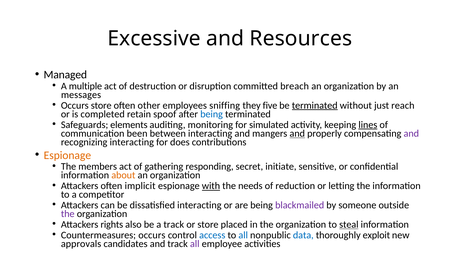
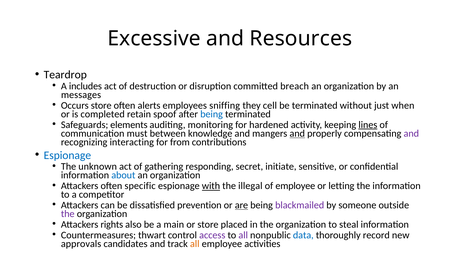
Managed: Managed -> Teardrop (65, 75)
multiple: multiple -> includes (85, 86)
other: other -> alerts (149, 105)
five: five -> cell (270, 105)
terminated underline: present -> none (315, 105)
reach: reach -> when (403, 105)
simulated: simulated -> hardened (269, 125)
been: been -> must (137, 133)
between interacting: interacting -> knowledge (210, 133)
does: does -> from (180, 142)
Espionage colour: orange -> blue (67, 155)
members: members -> unknown (98, 166)
about colour: orange -> blue (123, 175)
implicit: implicit -> specific (140, 186)
needs: needs -> illegal (250, 186)
of reduction: reduction -> employee (295, 186)
dissatisfied interacting: interacting -> prevention (199, 205)
are underline: none -> present (241, 205)
a track: track -> main (174, 224)
steal underline: present -> none (349, 224)
Countermeasures occurs: occurs -> thwart (152, 235)
access colour: blue -> purple (212, 235)
all colour: blue -> purple (243, 235)
exploit: exploit -> record (376, 235)
all colour: purple -> orange (195, 244)
